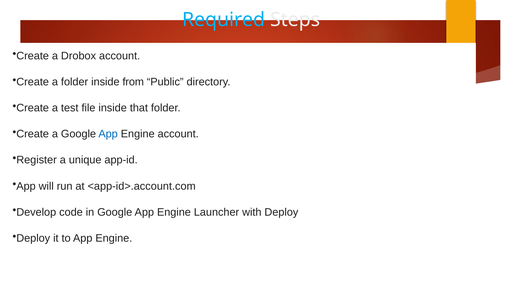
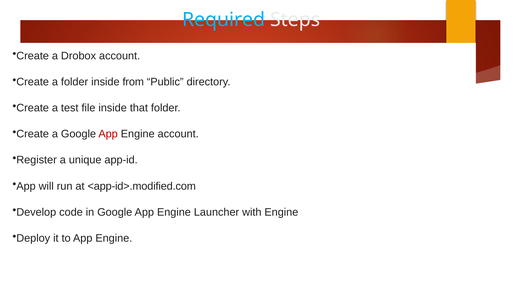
App colour: blue -> red (108, 134)
<app-id>.account.com: <app-id>.account.com -> <app-id>.modified.com (142, 186)
with Deploy: Deploy -> Engine (281, 212)
